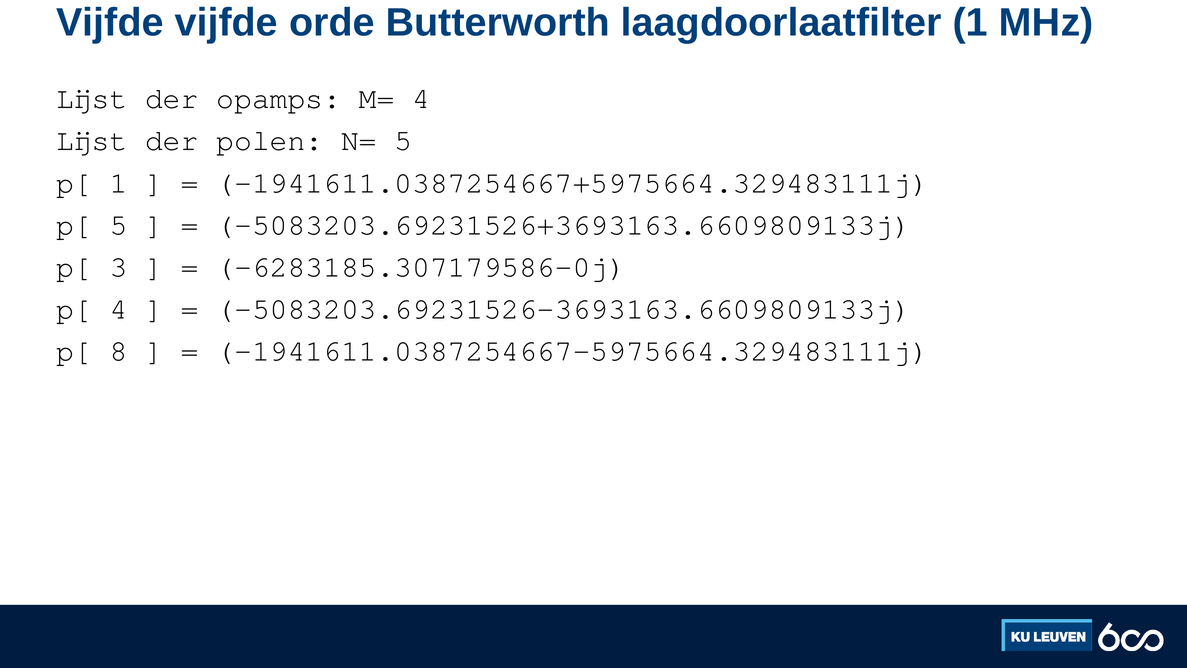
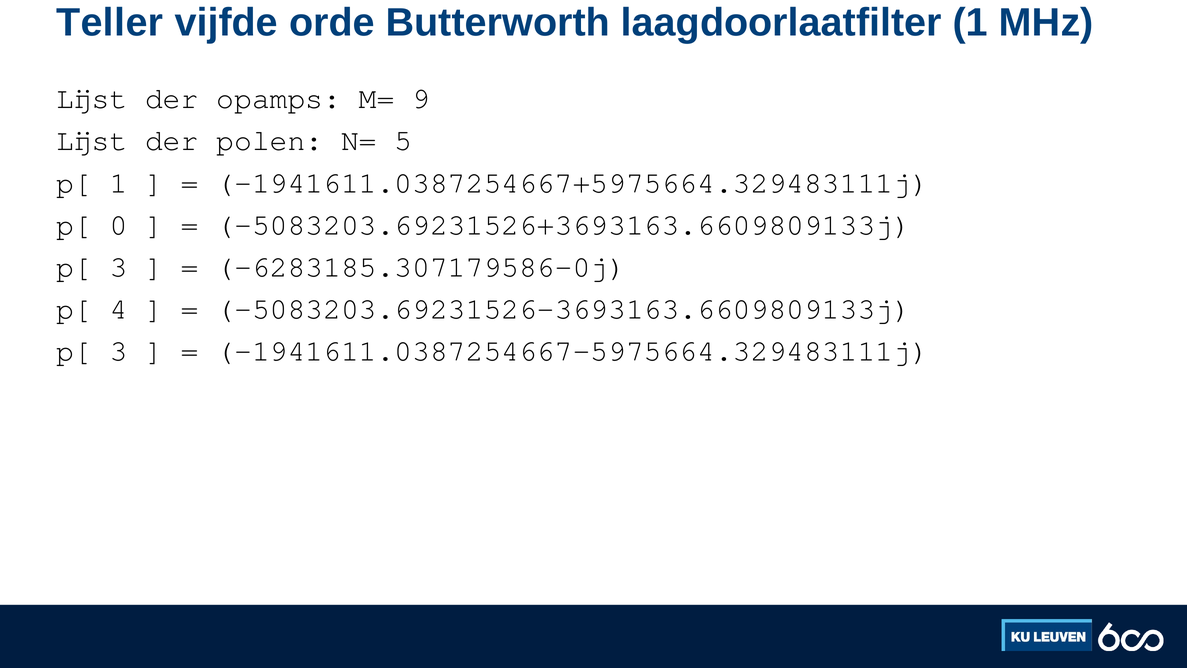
Vijfde: Vijfde -> Teller (110, 23)
M= 4: 4 -> 9 (421, 99)
p[ 5: 5 -> 0 (118, 225)
8: 8 -> 3 (118, 351)
